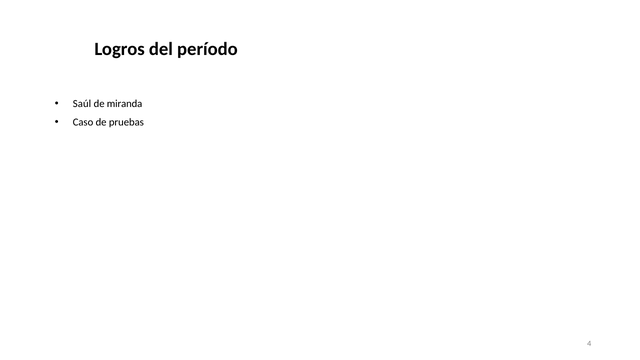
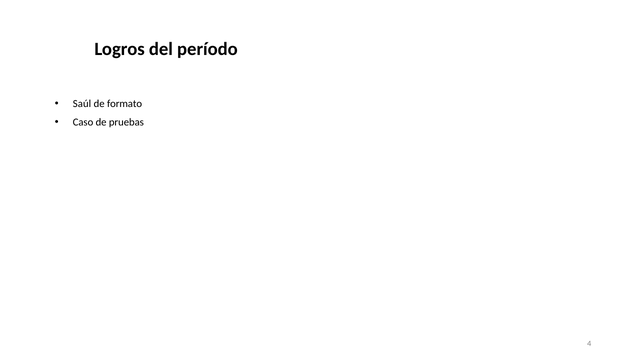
miranda: miranda -> formato (125, 104)
